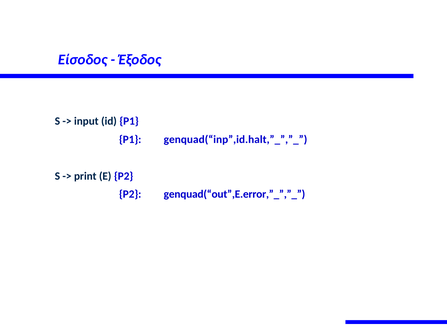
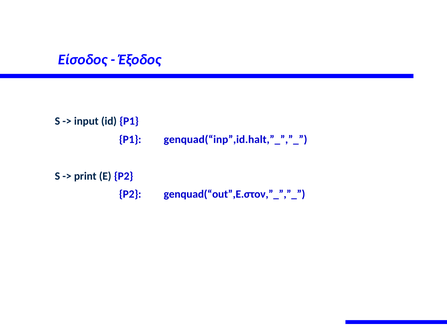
genquad(“out”,E.error,”_”,”_: genquad(“out”,E.error,”_”,”_ -> genquad(“out”,E.στον,”_”,”_ (234, 194)
